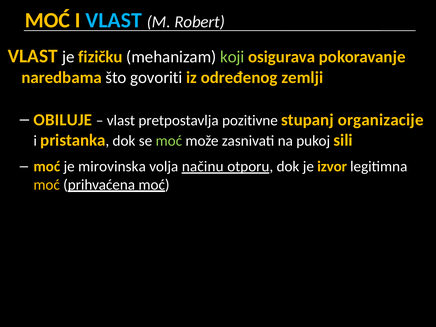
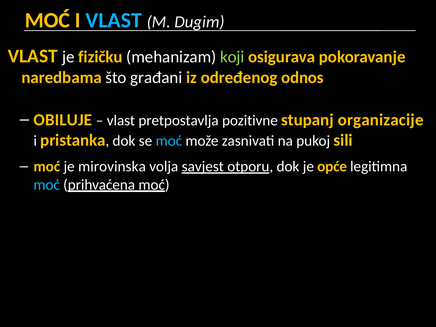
Robert: Robert -> Dugim (200, 22)
govoriti: govoriti -> građani (156, 78)
zemlji: zemlji -> odnos (302, 78)
moć colour: light green -> light blue (169, 141)
načinu: načinu -> savjest (203, 167)
izvor: izvor -> opće (332, 167)
moć colour: yellow -> light blue (47, 185)
